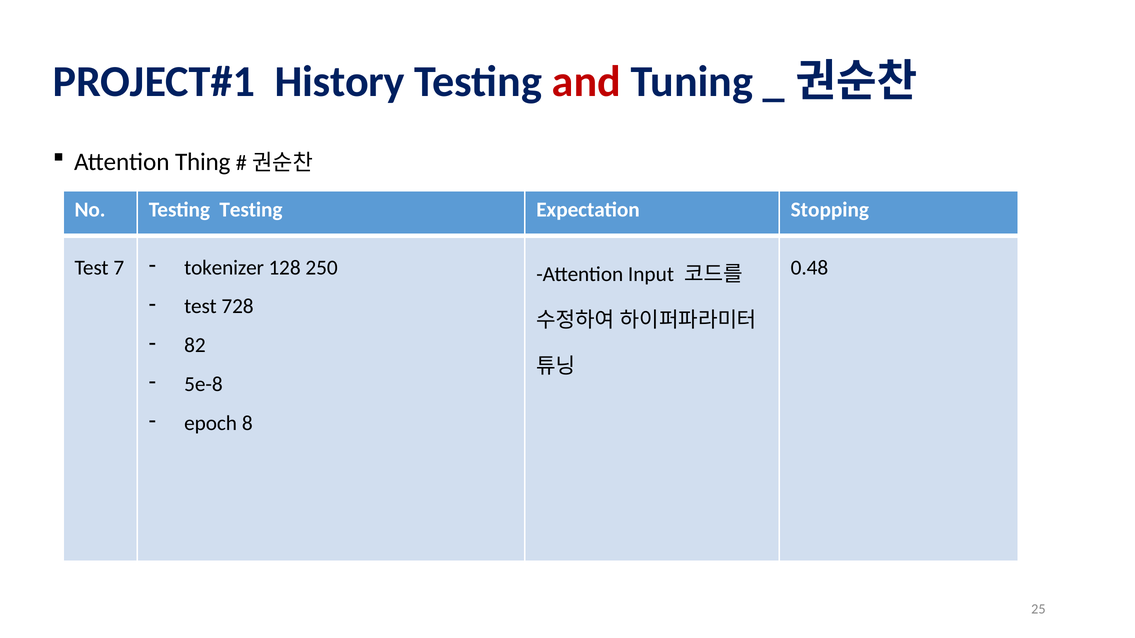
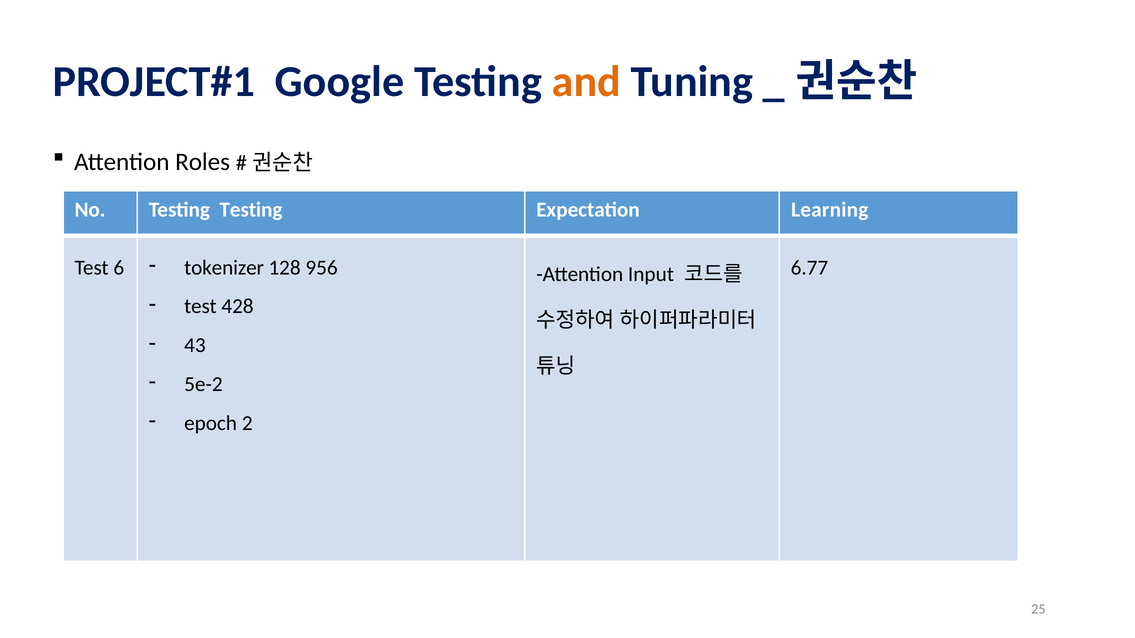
History: History -> Google (340, 82)
and colour: red -> orange (586, 82)
Thing: Thing -> Roles (203, 162)
Stopping: Stopping -> Learning (830, 210)
7: 7 -> 6 (119, 268)
250: 250 -> 956 (322, 268)
0.48: 0.48 -> 6.77 (809, 268)
728: 728 -> 428 (238, 307)
82: 82 -> 43 (195, 346)
5e-8: 5e-8 -> 5e-2 (203, 384)
8: 8 -> 2 (247, 423)
